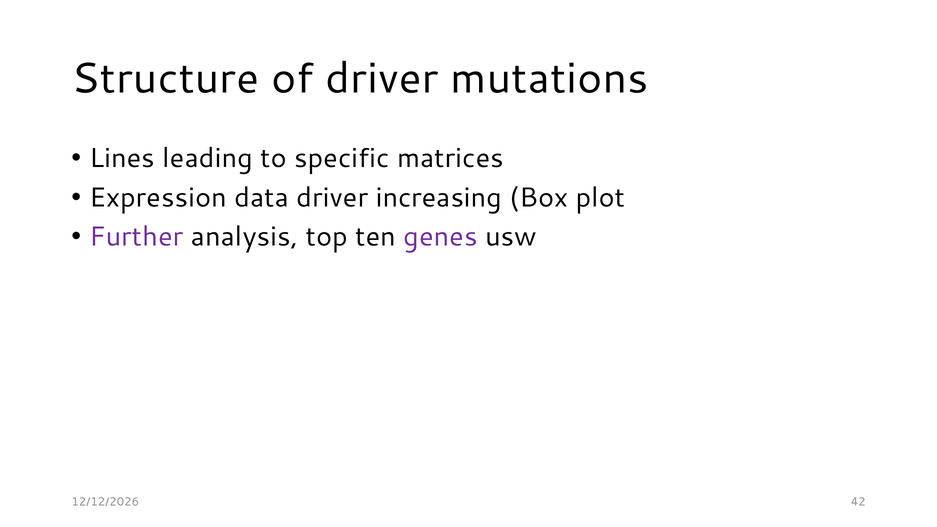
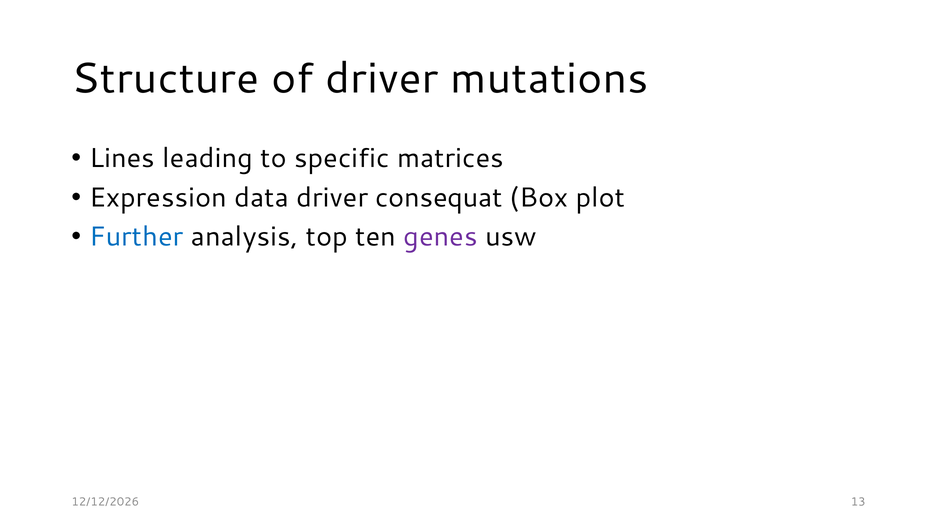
increasing: increasing -> consequat (439, 198)
Further colour: purple -> blue (136, 237)
42: 42 -> 13 (858, 502)
